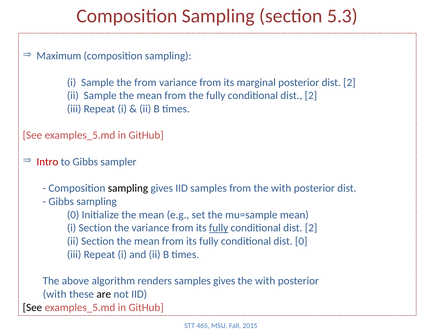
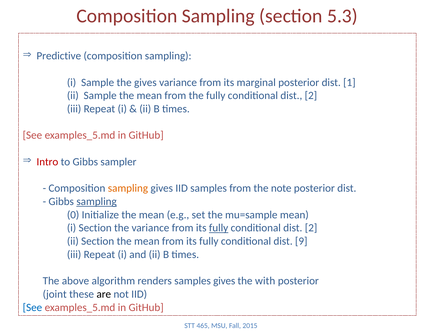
Maximum: Maximum -> Predictive (59, 56)
the from: from -> gives (145, 82)
posterior dist 2: 2 -> 1 (349, 82)
sampling colour: black -> orange (128, 189)
from the with: with -> note (281, 189)
sampling underline: none -> present (97, 202)
dist 0: 0 -> 9 (301, 242)
with: with -> joint (55, 295)
See colour: black -> blue (32, 308)
